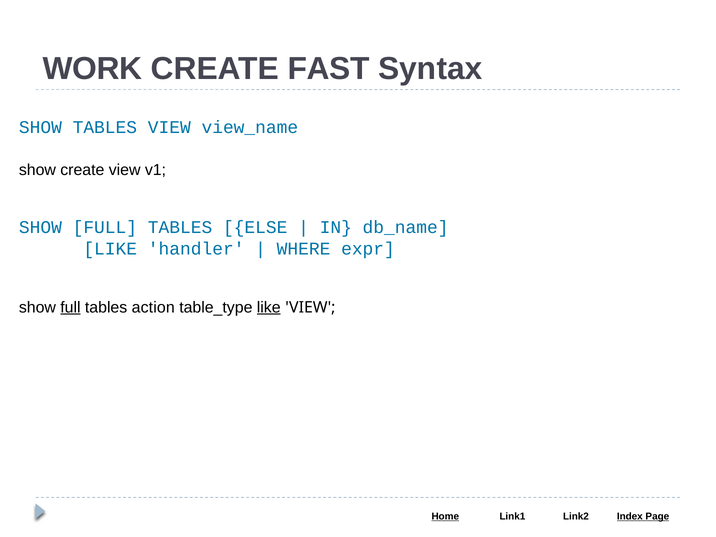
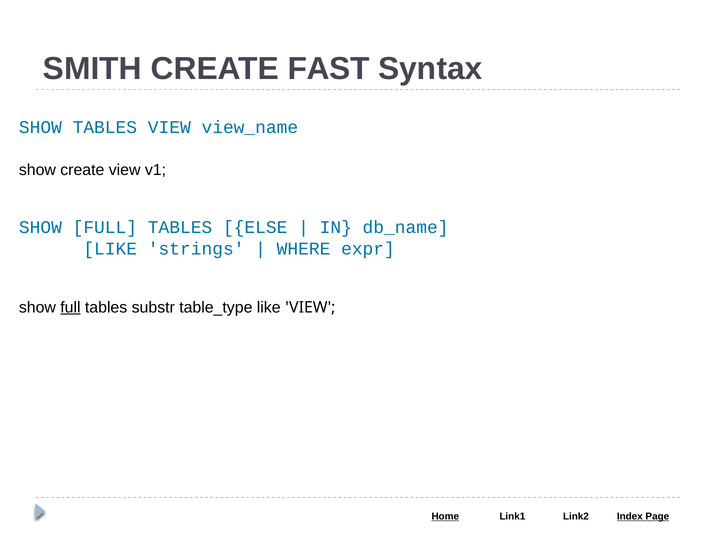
WORK: WORK -> SMITH (92, 69)
handler: handler -> strings (196, 249)
action: action -> substr (153, 307)
like underline: present -> none (269, 307)
